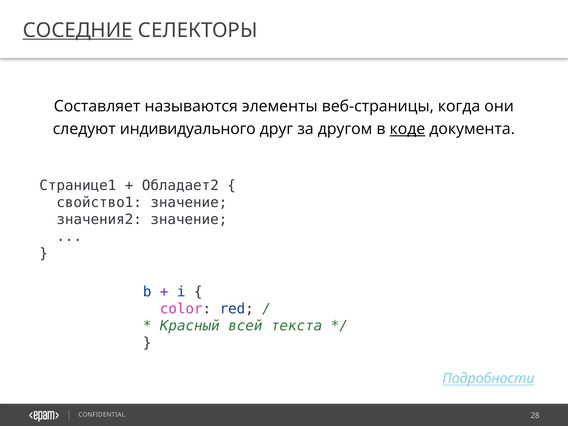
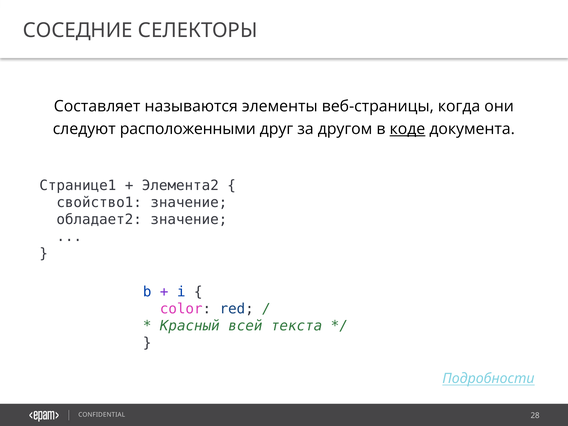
СОСЕДНИЕ underline: present -> none (78, 30)
индивидуального: индивидуального -> расположенными (188, 129)
Обладает2: Обладает2 -> Элемента2 (180, 185)
значения2: значения2 -> обладает2 (99, 219)
